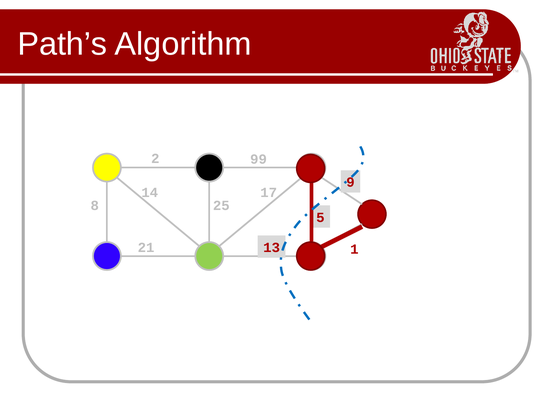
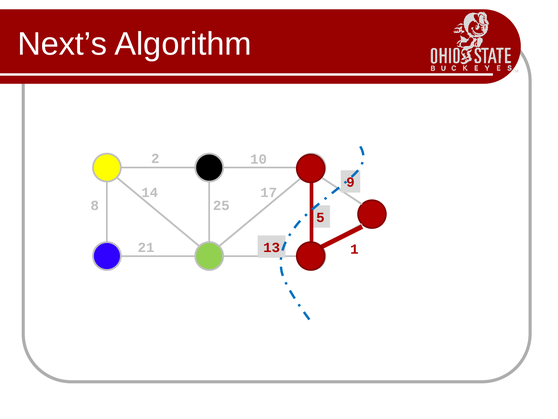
Path’s: Path’s -> Next’s (62, 44)
99: 99 -> 10 (259, 159)
